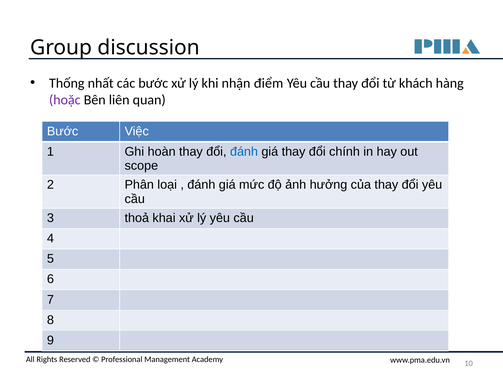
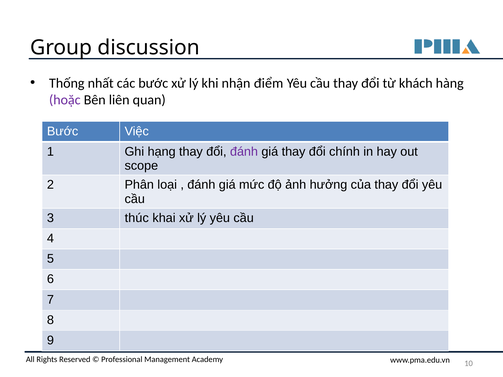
hoàn: hoàn -> hạng (162, 152)
đánh colour: blue -> purple (244, 152)
thoả: thoả -> thúc (137, 218)
